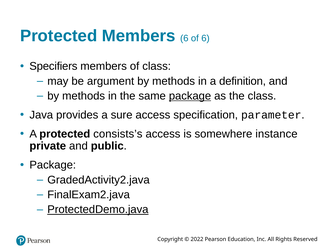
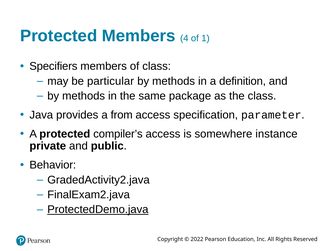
Members 6: 6 -> 4 (184, 38)
of 6: 6 -> 1 (206, 38)
argument: argument -> particular (111, 81)
package underline: present -> none (190, 96)
sure: sure -> from (122, 115)
consists’s: consists’s -> compiler’s (118, 134)
Package: Package -> Behavior (53, 165)
